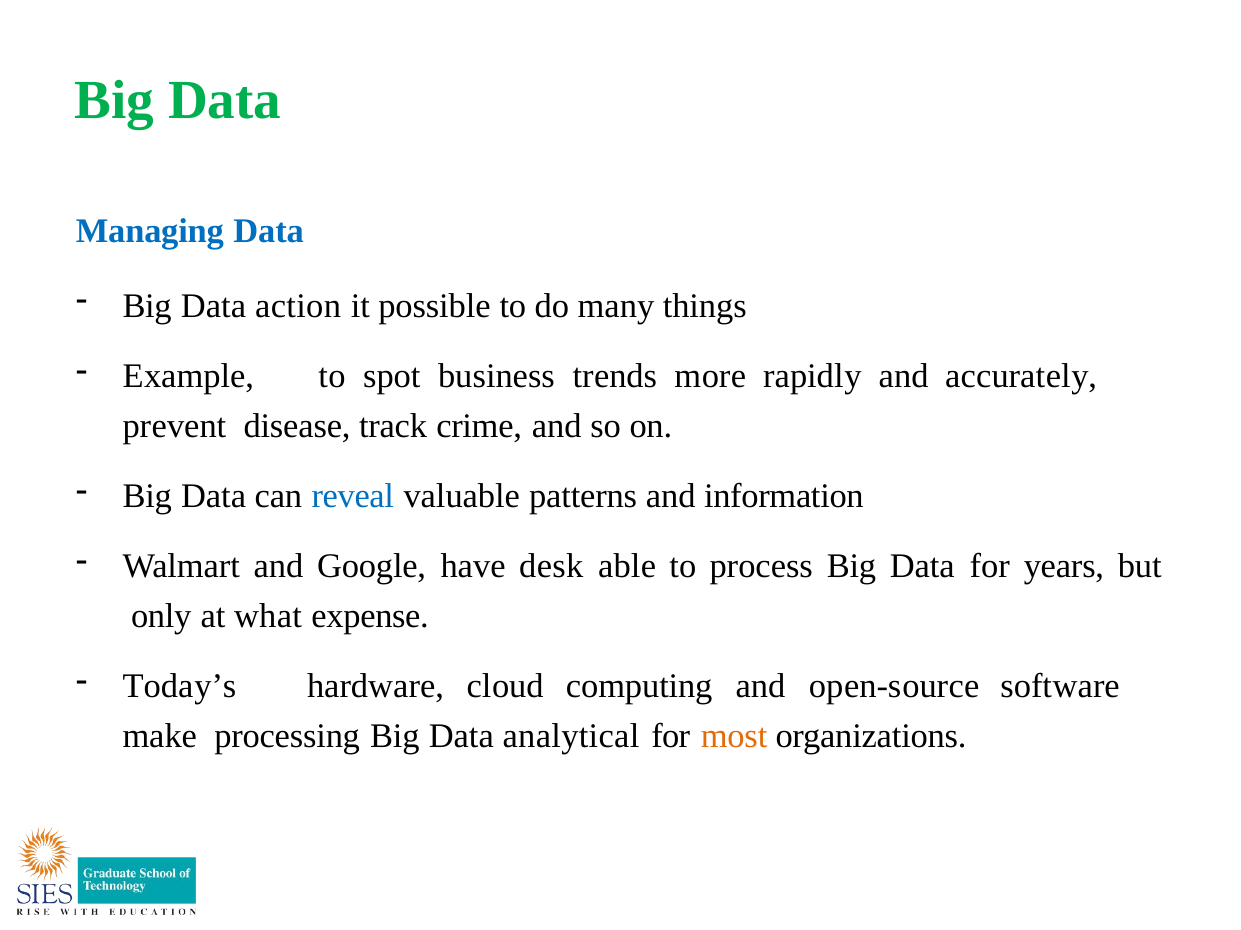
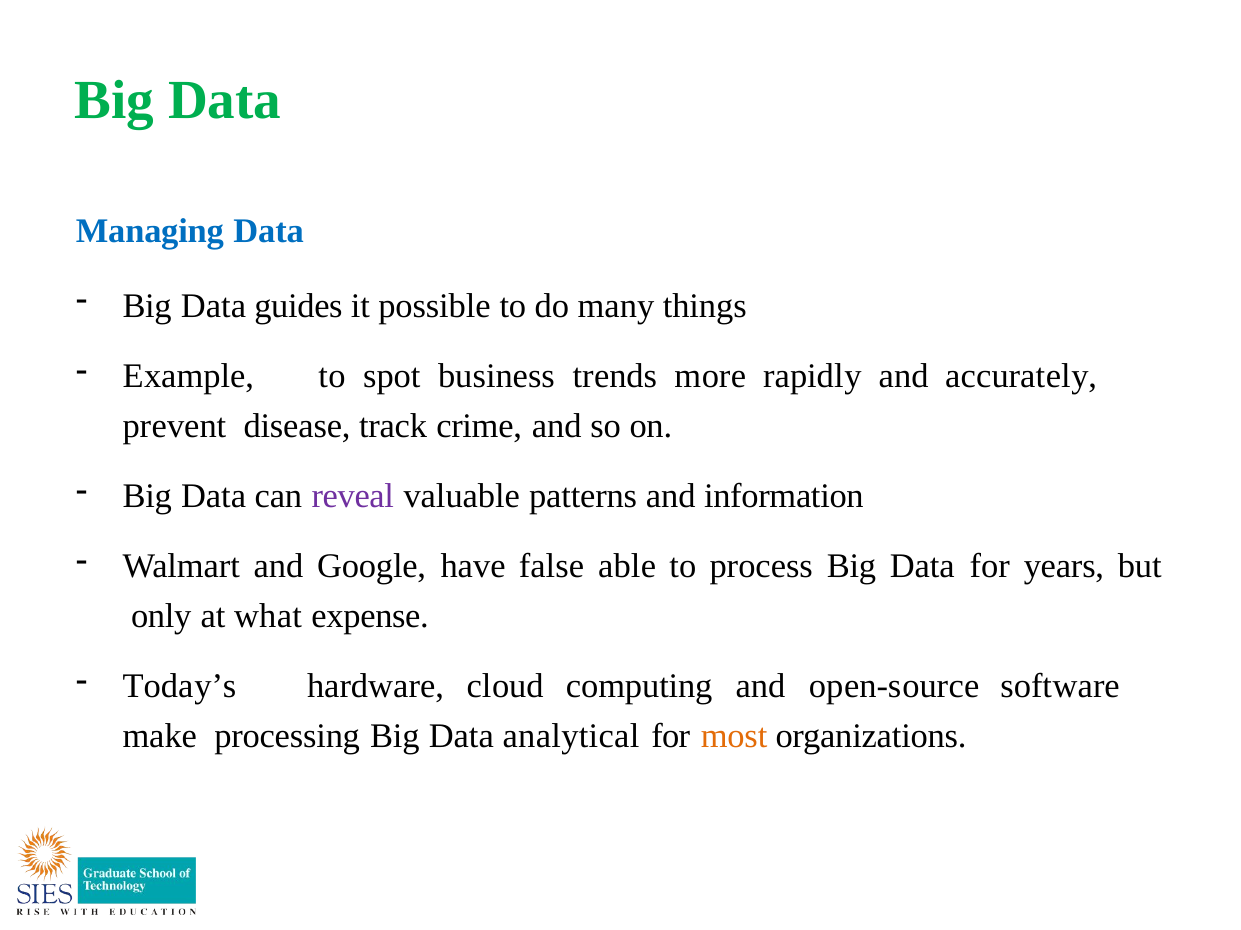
action: action -> guides (298, 306)
reveal colour: blue -> purple (353, 497)
desk: desk -> false (551, 567)
